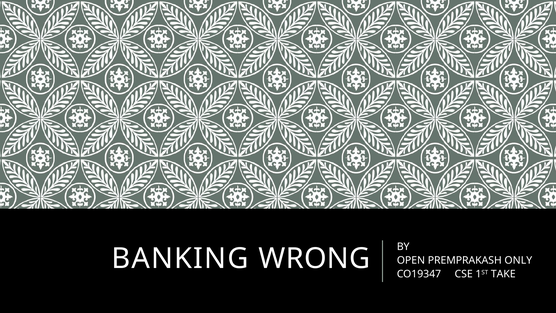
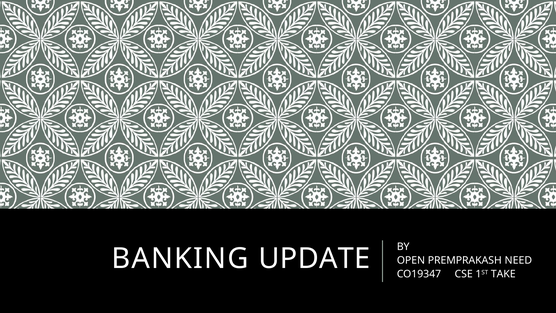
WRONG: WRONG -> UPDATE (314, 258)
ONLY: ONLY -> NEED (518, 260)
